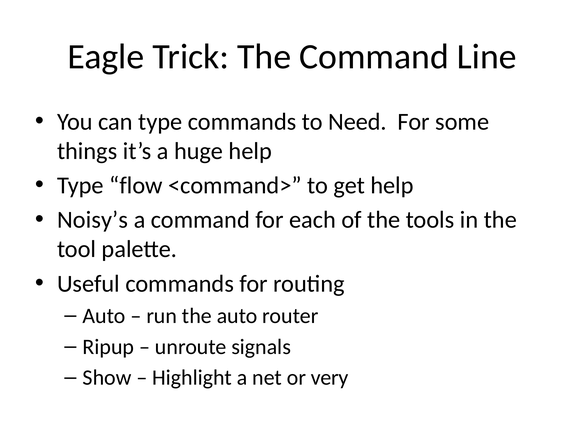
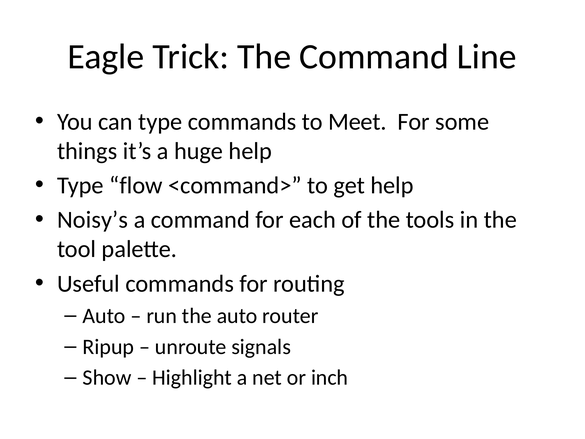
Need: Need -> Meet (357, 122)
very: very -> inch (330, 377)
